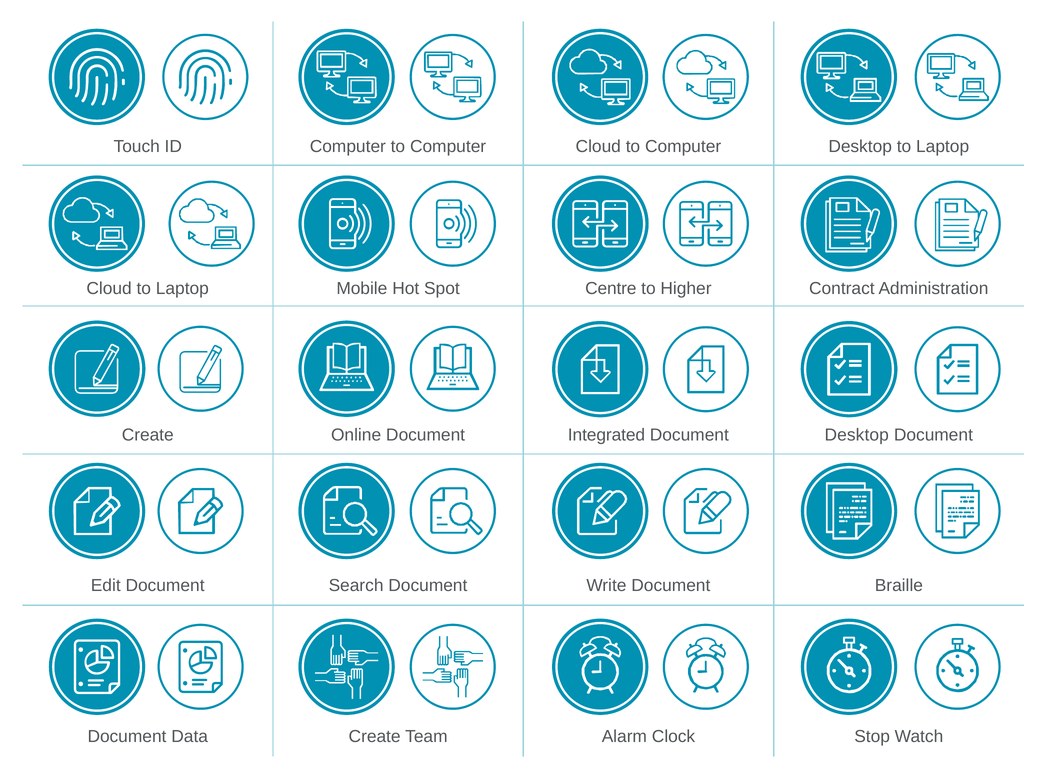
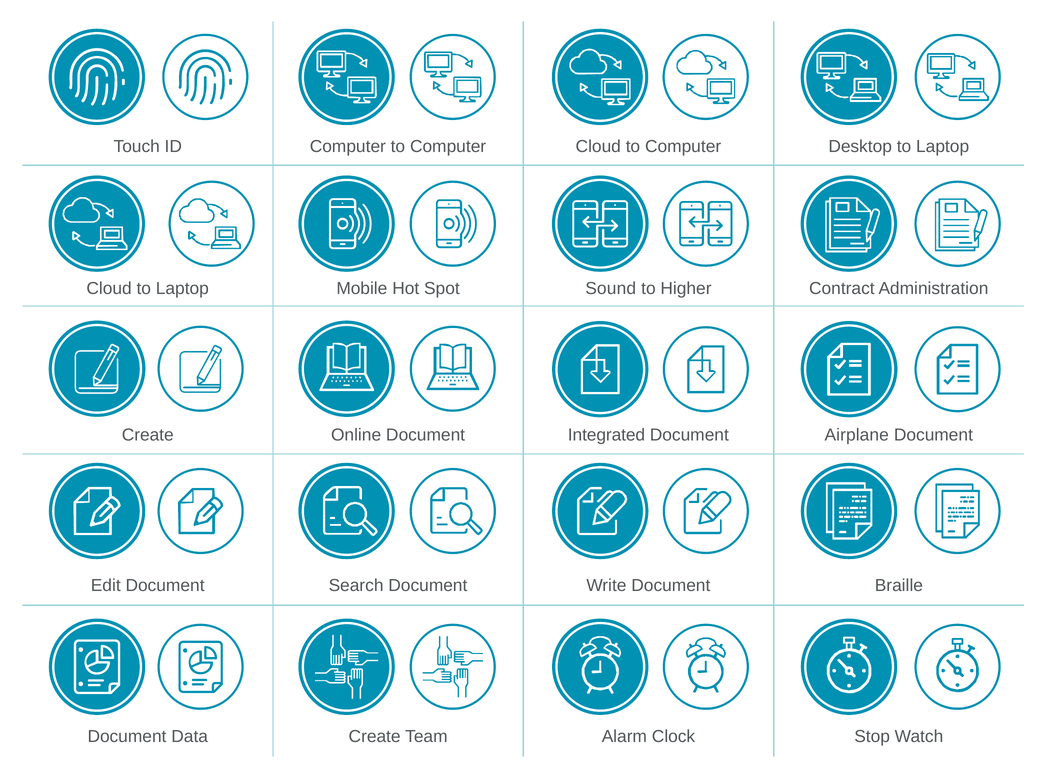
Centre: Centre -> Sound (611, 288)
Document Desktop: Desktop -> Airplane (857, 435)
